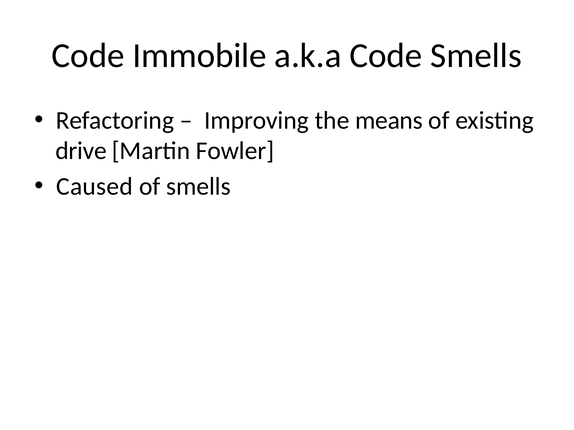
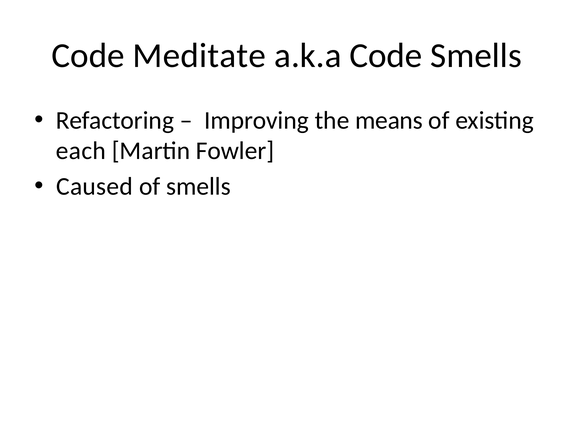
Immobile: Immobile -> Meditate (199, 56)
drive: drive -> each (81, 151)
